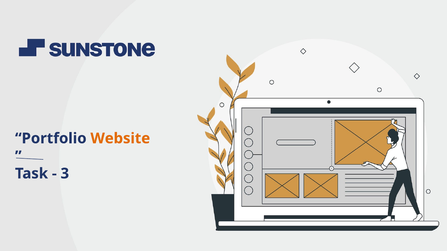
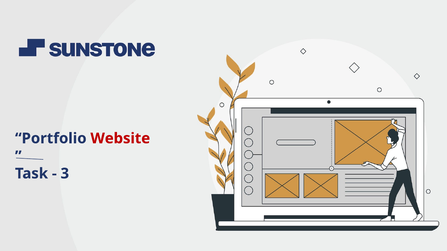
Website colour: orange -> red (120, 139)
